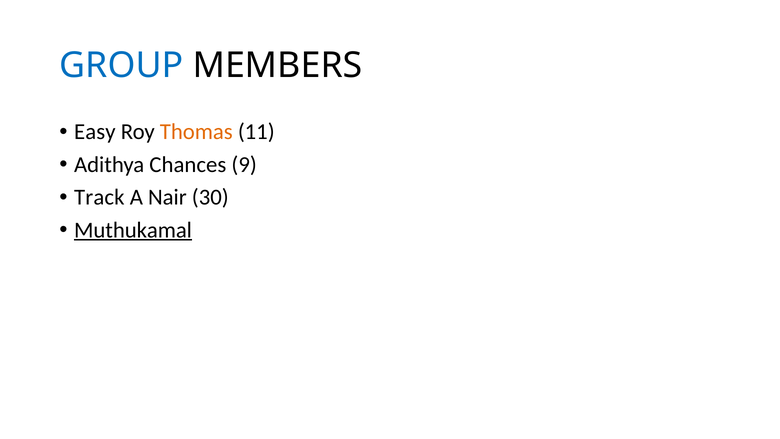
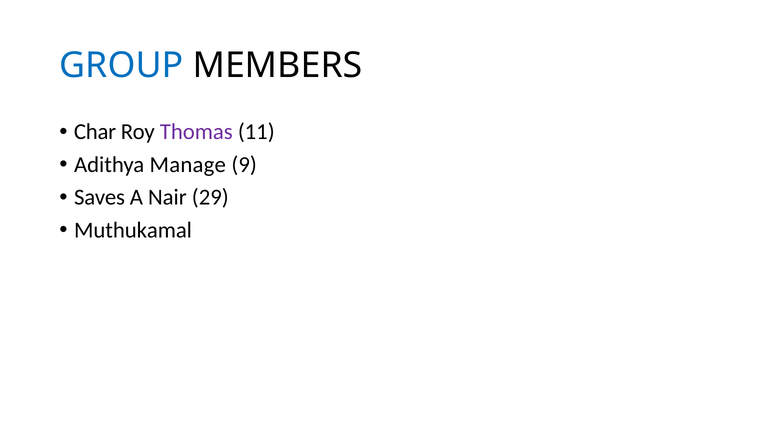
Easy: Easy -> Char (95, 132)
Thomas colour: orange -> purple (196, 132)
Chances: Chances -> Manage (188, 165)
Track: Track -> Saves (100, 197)
30: 30 -> 29 (210, 197)
Muthukamal underline: present -> none (133, 230)
